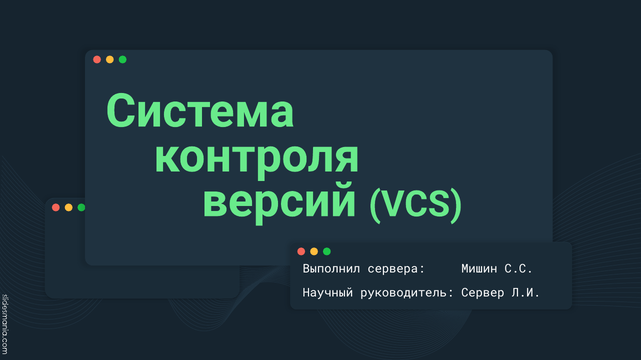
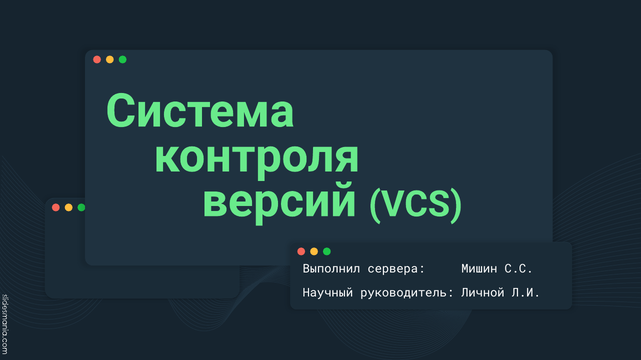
Сервер: Сервер -> Личной (483, 293)
